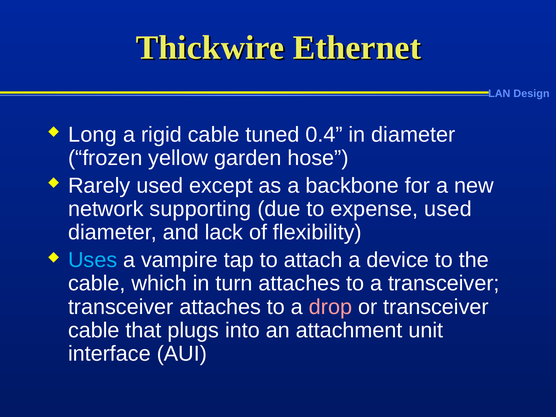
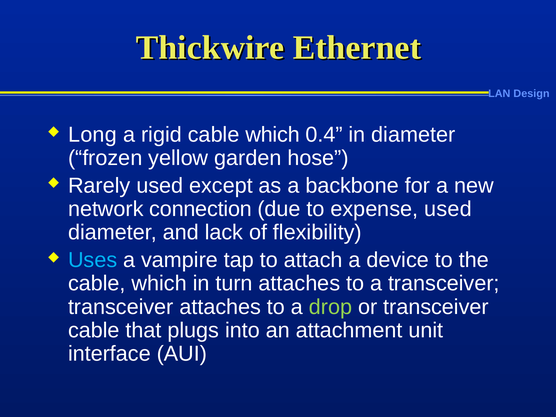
rigid cable tuned: tuned -> which (273, 135)
supporting: supporting -> connection (201, 209)
drop colour: pink -> light green (331, 307)
